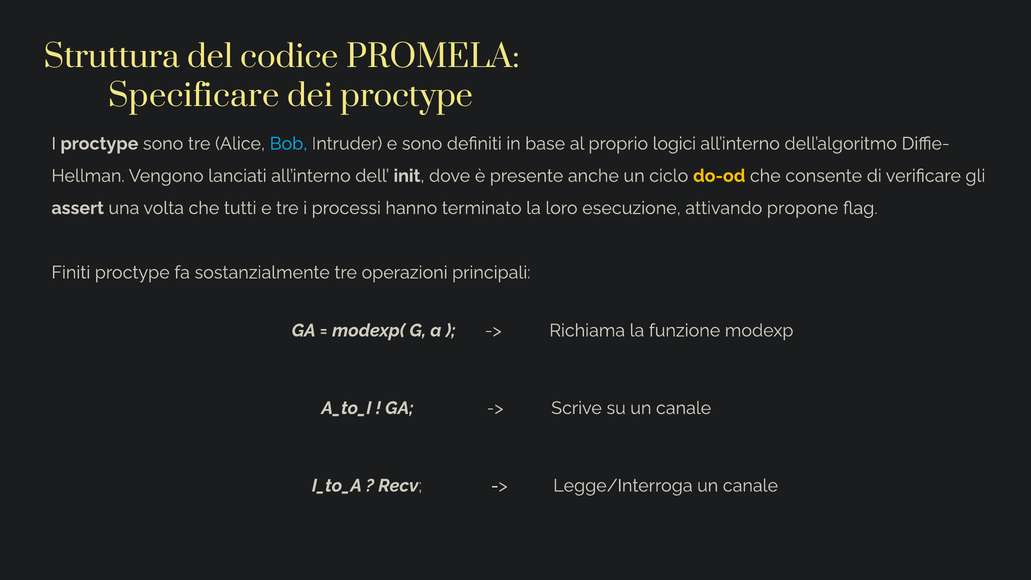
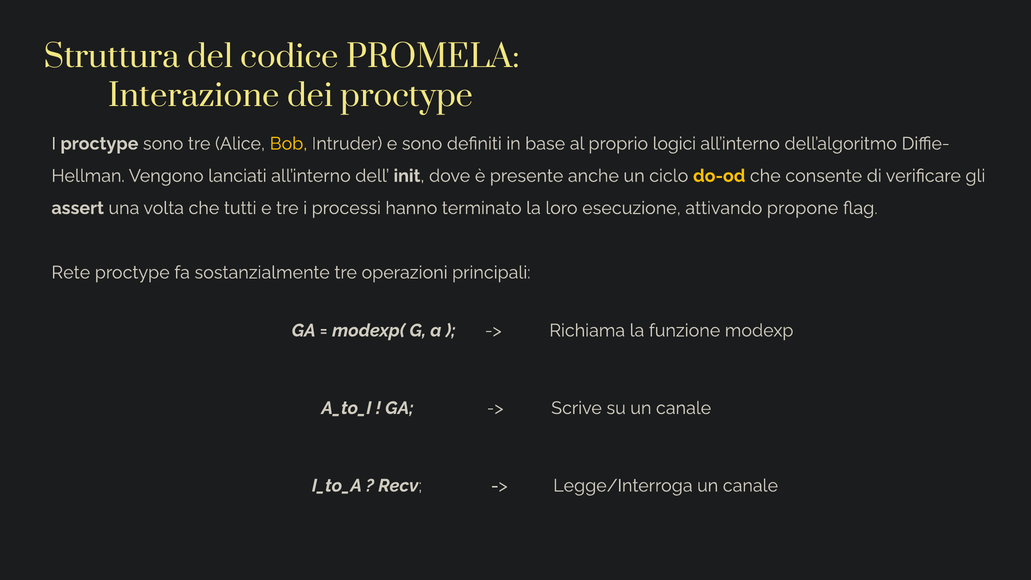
Specificare: Specificare -> Interazione (194, 96)
Bob colour: light blue -> yellow (288, 144)
Finiti: Finiti -> Rete (71, 273)
